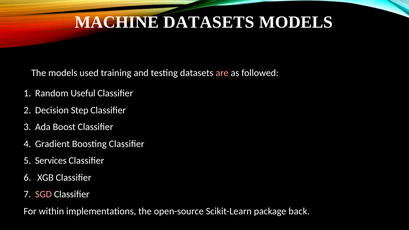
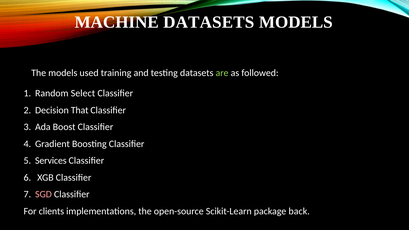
are colour: pink -> light green (222, 73)
Useful: Useful -> Select (83, 93)
Step: Step -> That (80, 110)
within: within -> clients (51, 211)
